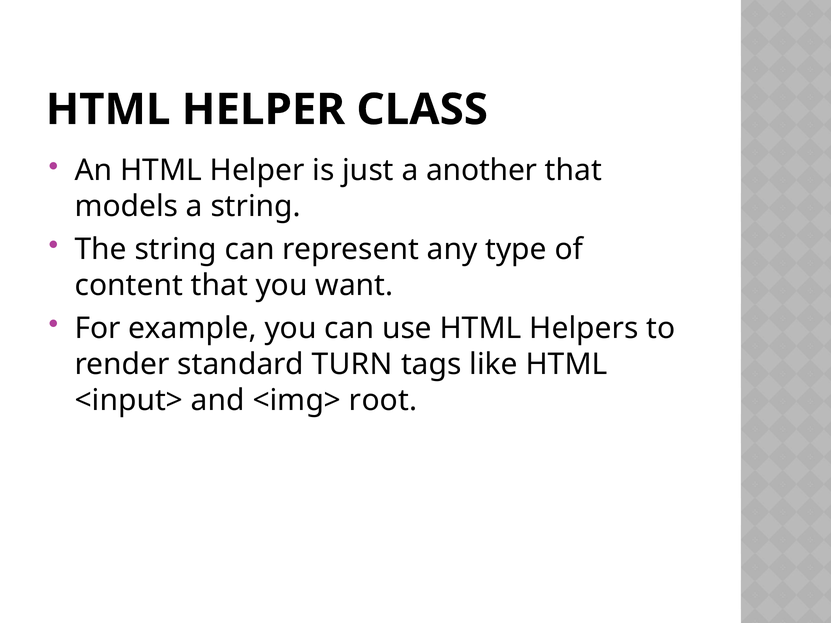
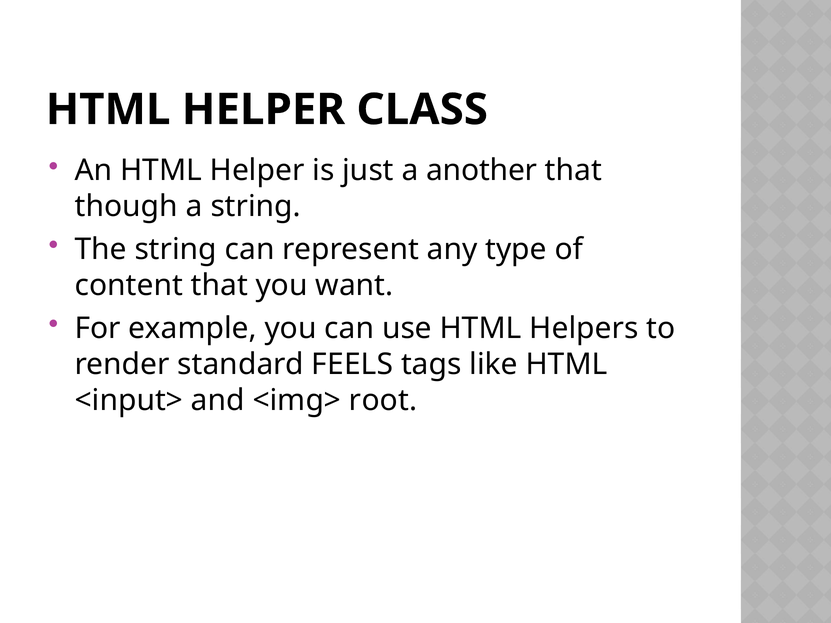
models: models -> though (126, 206)
TURN: TURN -> FEELS (352, 364)
